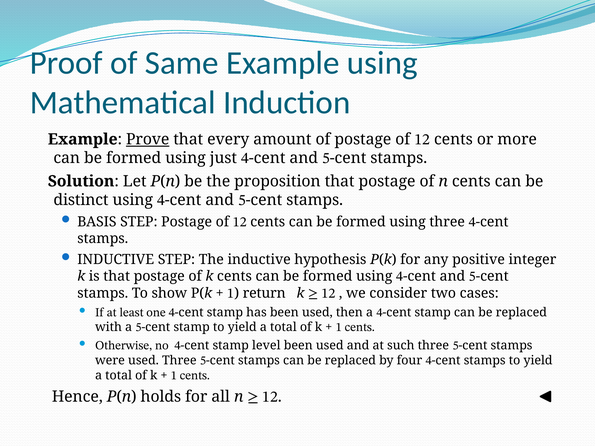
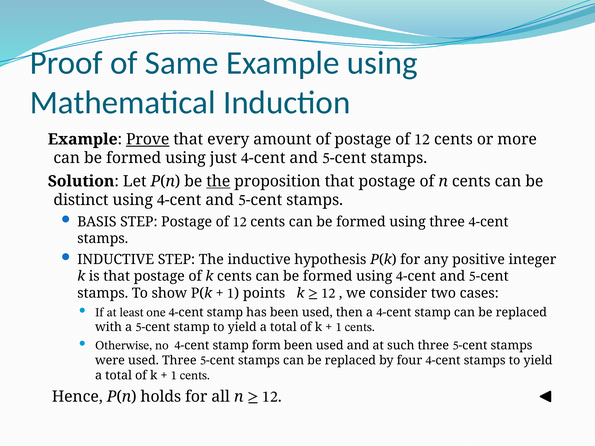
the underline: none -> present (218, 181)
return: return -> points (264, 293)
level: level -> form (266, 346)
